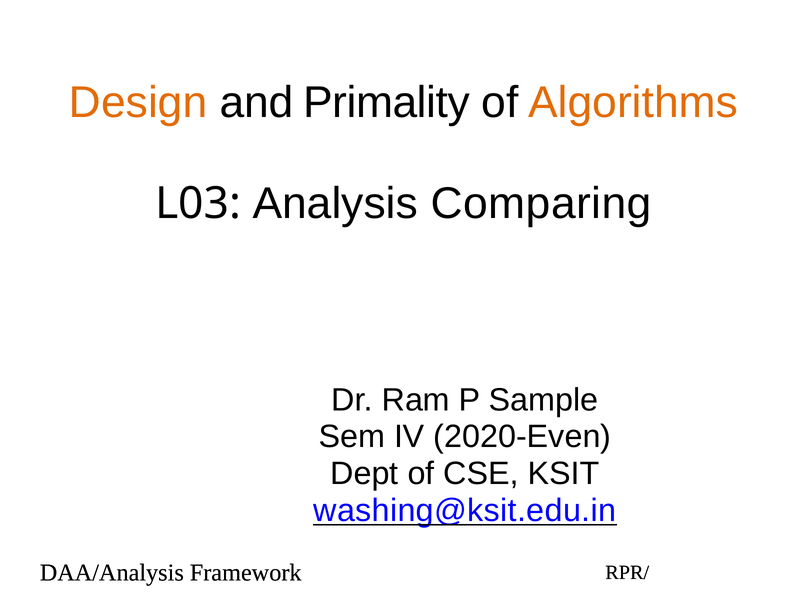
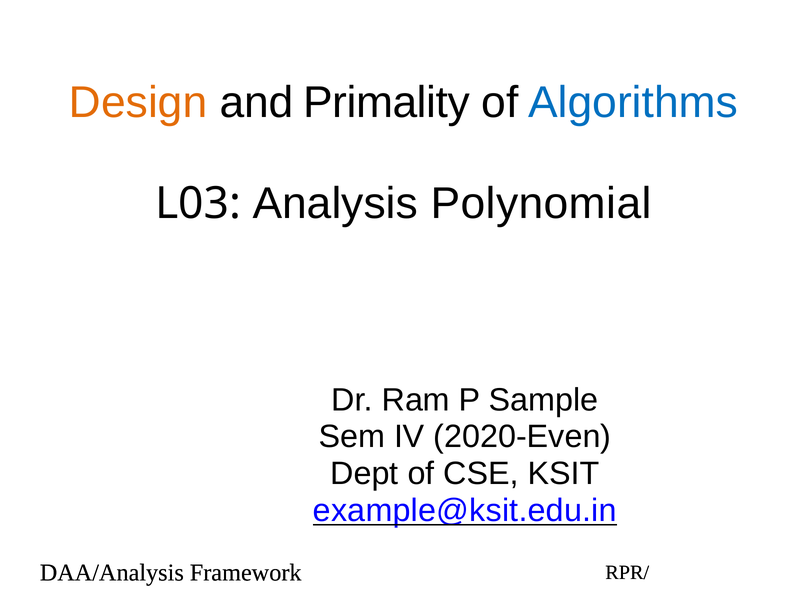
Algorithms colour: orange -> blue (633, 102)
Comparing: Comparing -> Polynomial (541, 204)
washing@ksit.edu.in: washing@ksit.edu.in -> example@ksit.edu.in (465, 510)
